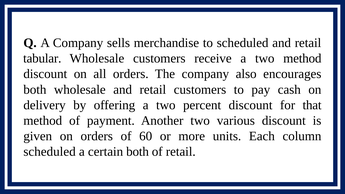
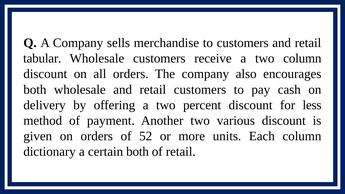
to scheduled: scheduled -> customers (243, 43)
two method: method -> column (302, 58)
that: that -> less (312, 105)
60: 60 -> 52 (146, 136)
scheduled: scheduled -> dictionary (50, 152)
